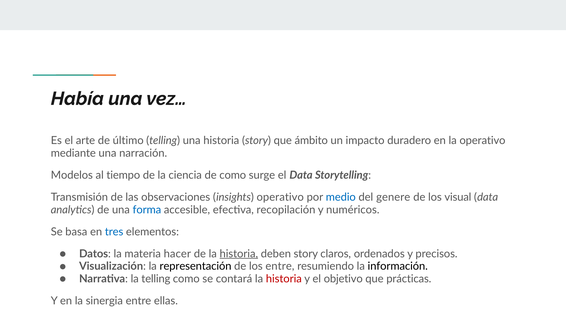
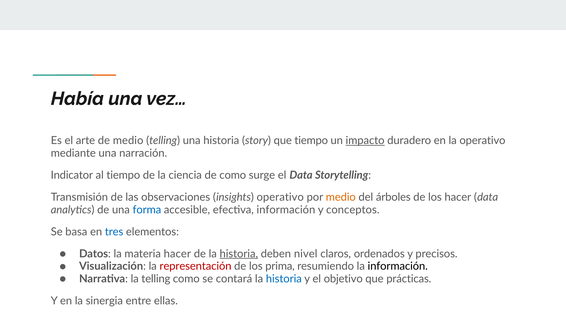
de último: último -> medio (128, 141)
que ámbito: ámbito -> tiempo (311, 141)
impacto underline: none -> present (365, 141)
Modelos: Modelos -> Indicator (72, 175)
medio colour: blue -> orange (341, 197)
genere: genere -> árboles (393, 197)
los visual: visual -> hacer (458, 197)
efectiva recopilación: recopilación -> información (286, 210)
numéricos: numéricos -> conceptos (353, 210)
deben story: story -> nivel (306, 254)
representación colour: black -> red (196, 267)
los entre: entre -> prima (280, 267)
historia colour: red -> blue (284, 279)
